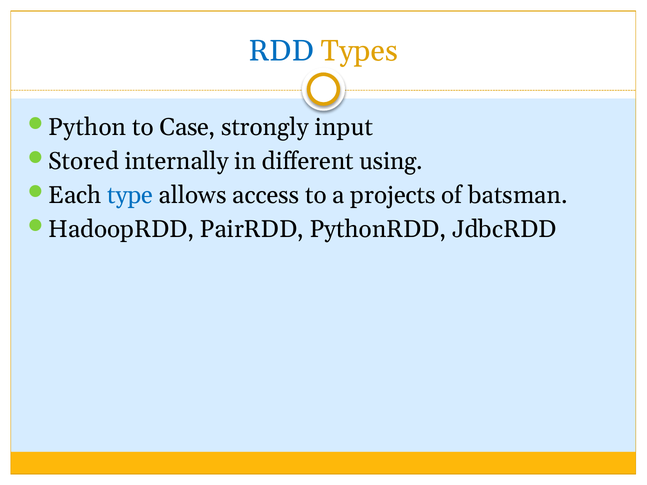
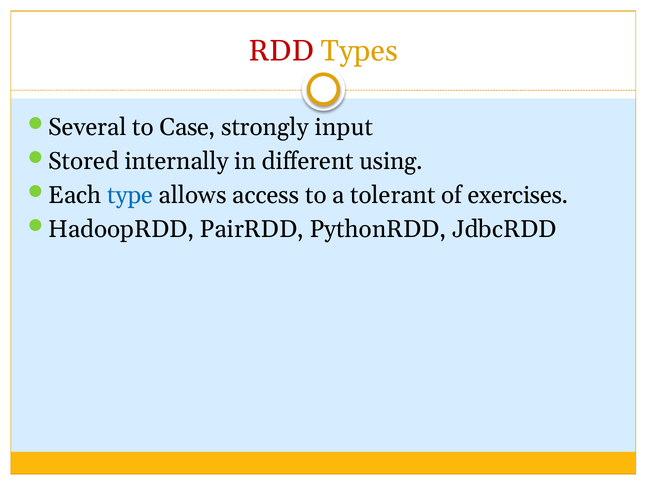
RDD colour: blue -> red (281, 51)
Python: Python -> Several (87, 128)
projects: projects -> tolerant (393, 196)
batsman: batsman -> exercises (518, 196)
